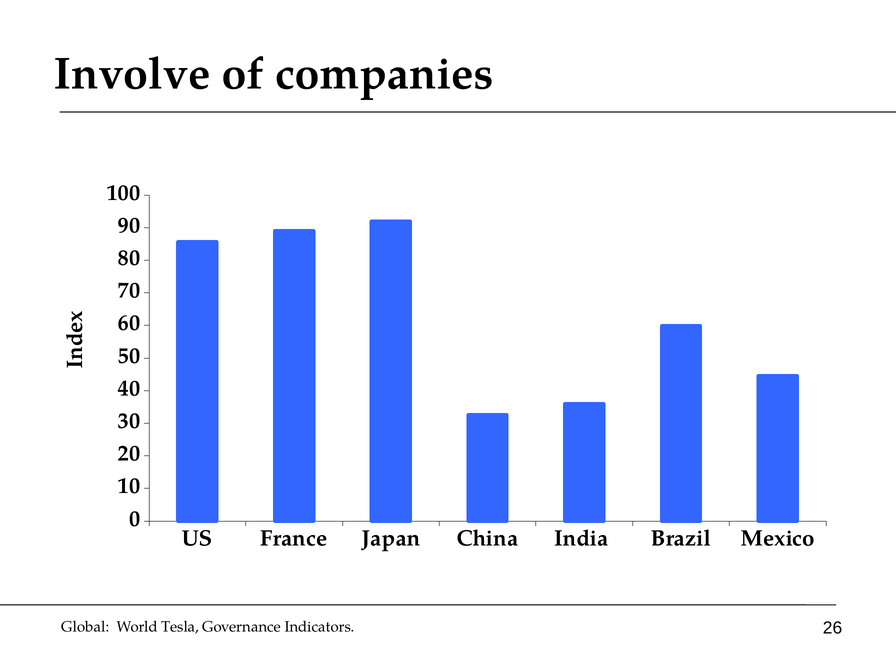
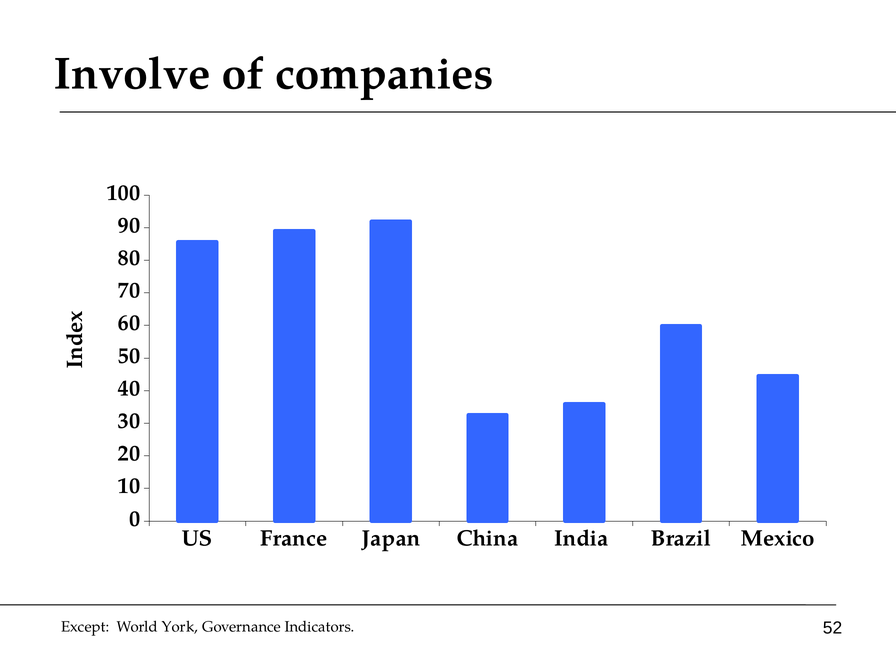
Global: Global -> Except (85, 627)
Tesla: Tesla -> York (180, 627)
26: 26 -> 52 (833, 628)
